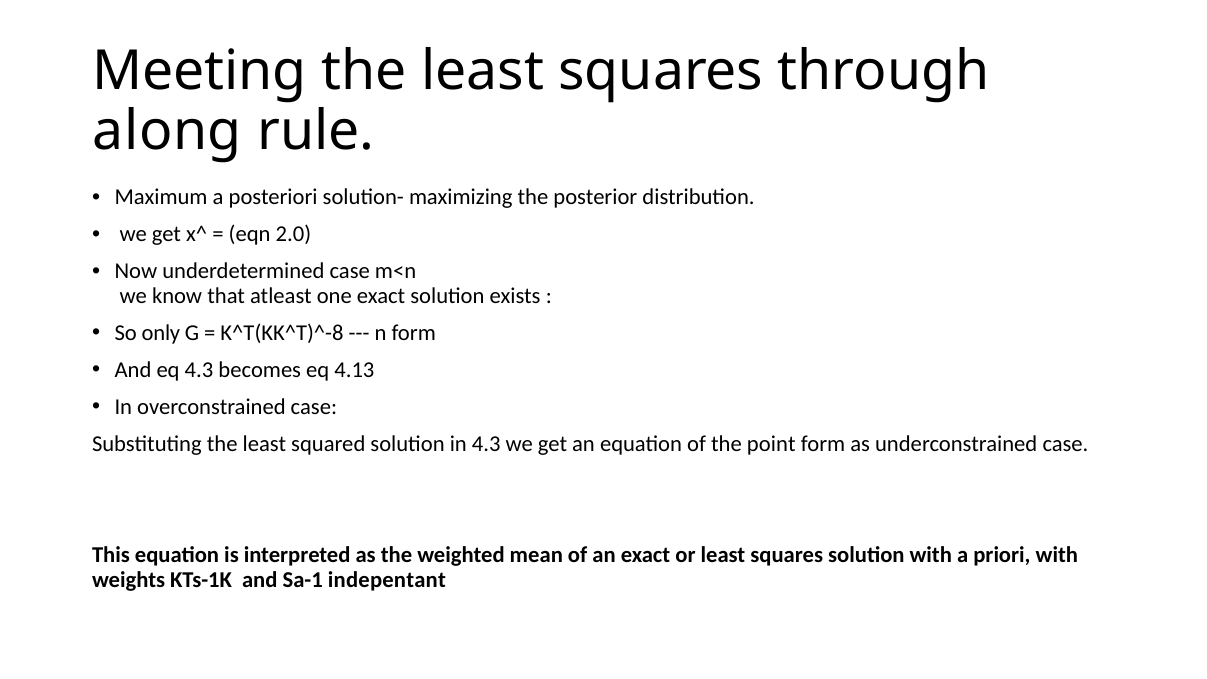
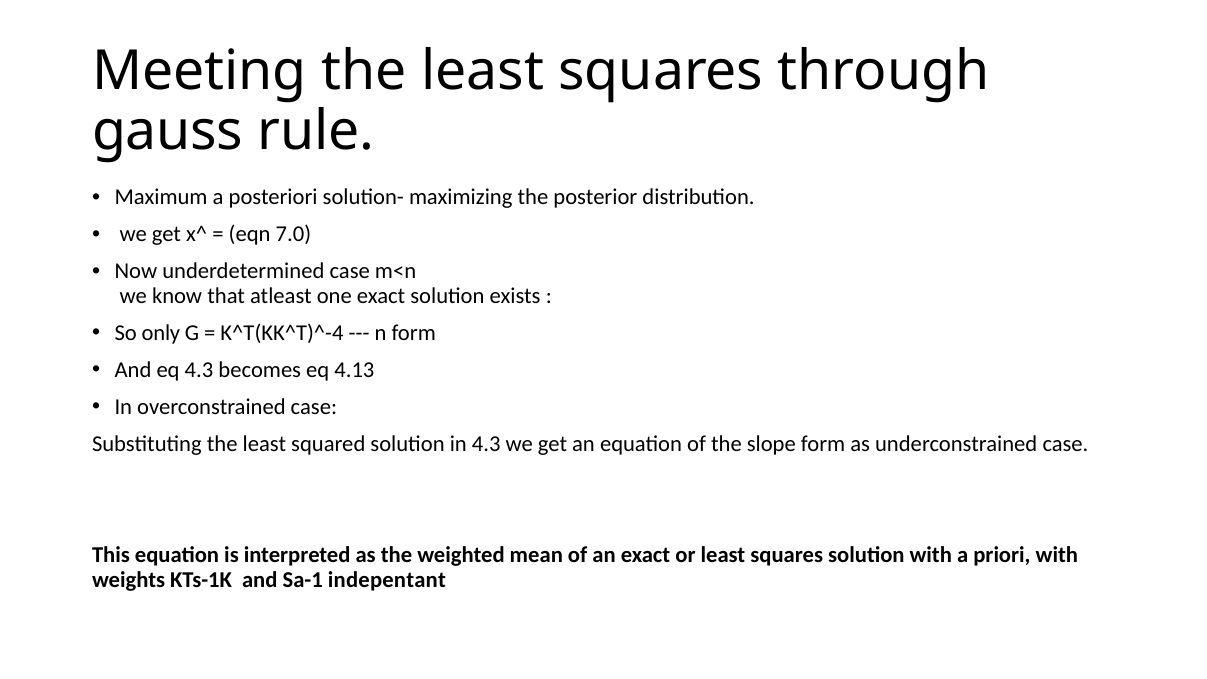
along: along -> gauss (168, 131)
2.0: 2.0 -> 7.0 (293, 234)
K^T(KK^T)^-8: K^T(KK^T)^-8 -> K^T(KK^T)^-4 (282, 333)
point: point -> slope (771, 444)
